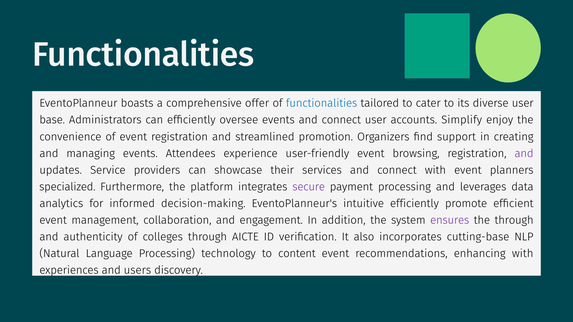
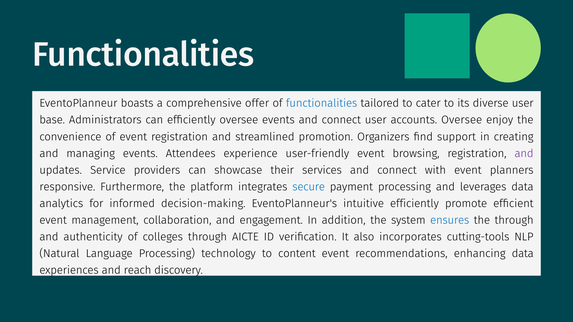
accounts Simplify: Simplify -> Oversee (462, 120)
specialized: specialized -> responsive (67, 187)
secure colour: purple -> blue (309, 187)
ensures colour: purple -> blue (450, 220)
cutting-base: cutting-base -> cutting-tools (478, 237)
enhancing with: with -> data (523, 254)
users: users -> reach (138, 270)
